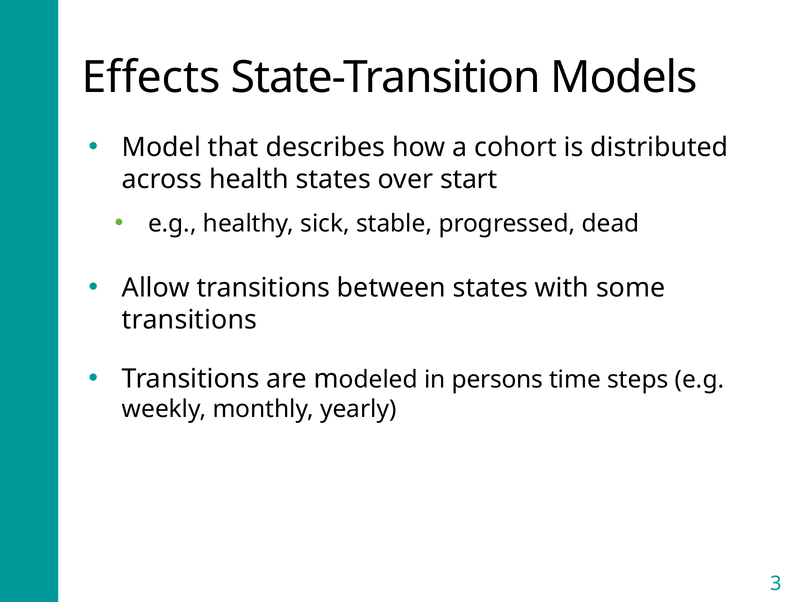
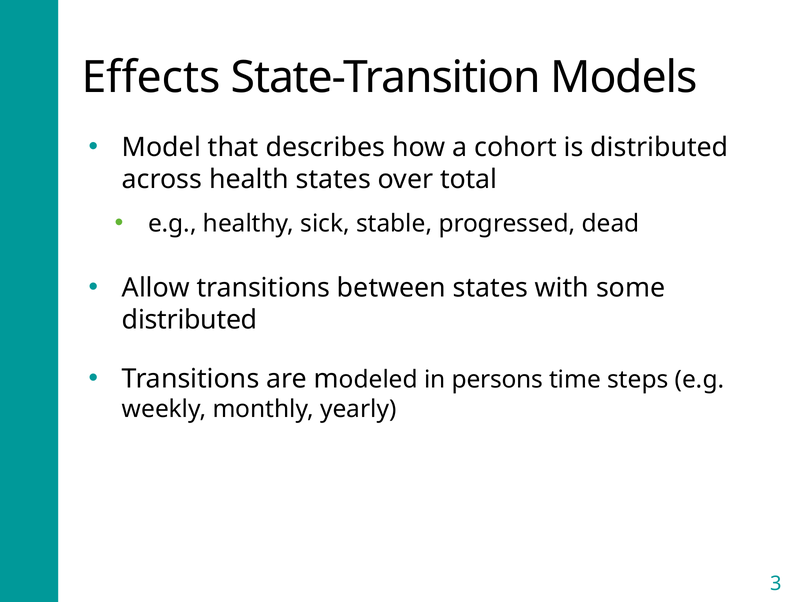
start: start -> total (469, 179)
transitions: transitions -> distributed (190, 320)
